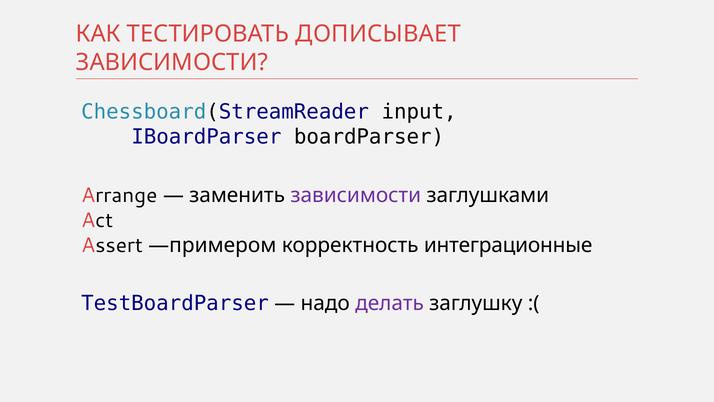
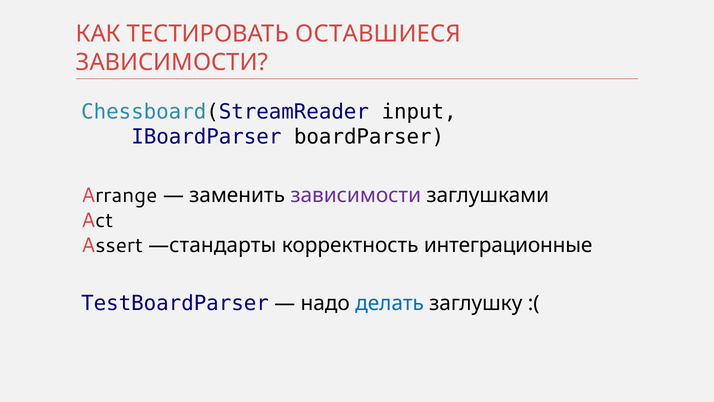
ДОПИСЫВАЕТ: ДОПИСЫВАЕТ -> ОСТАВШИЕСЯ (378, 34)
—примером: —примером -> —стандарты (212, 245)
делать colour: purple -> blue (390, 303)
